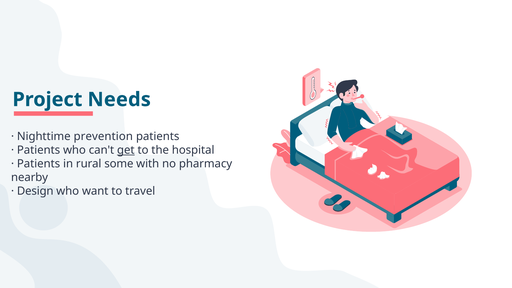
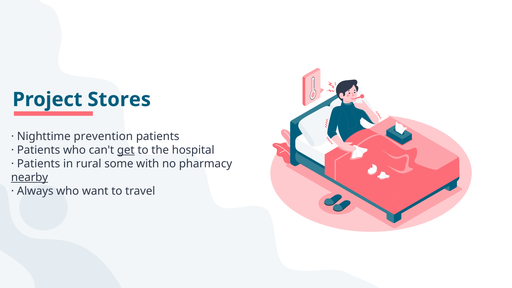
Needs: Needs -> Stores (119, 100)
nearby underline: none -> present (30, 177)
Design: Design -> Always (35, 191)
